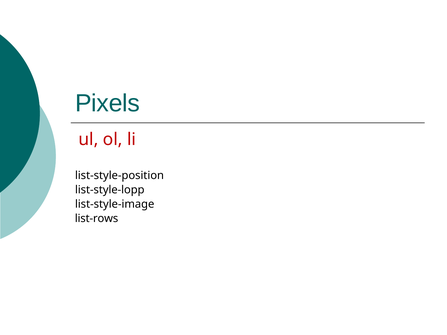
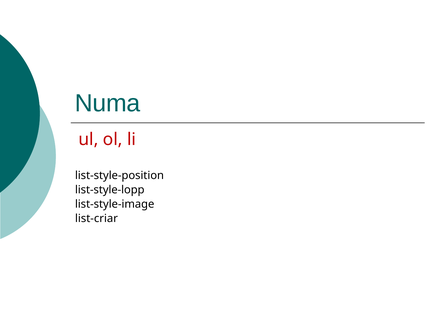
Pixels: Pixels -> Numa (108, 103)
list-rows: list-rows -> list-criar (96, 219)
